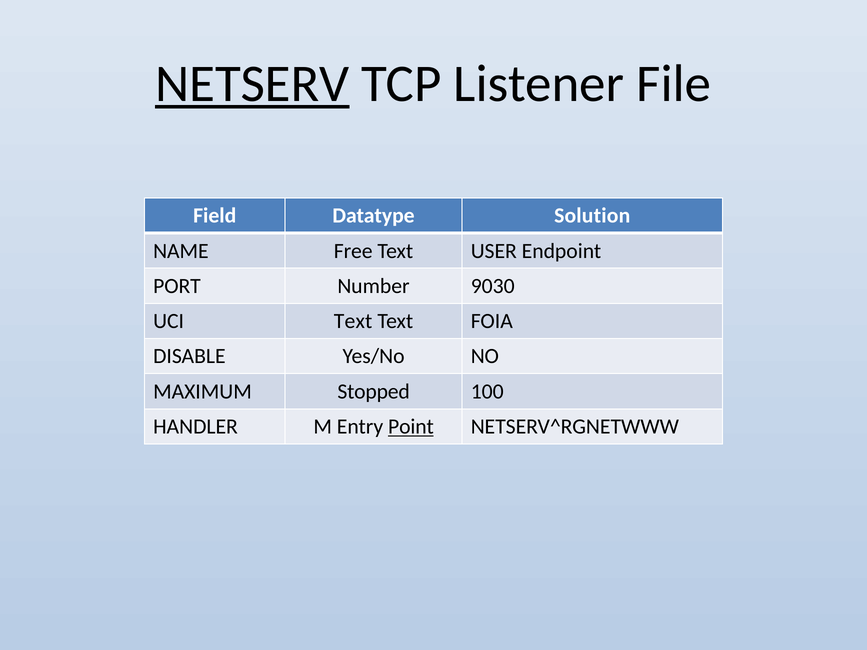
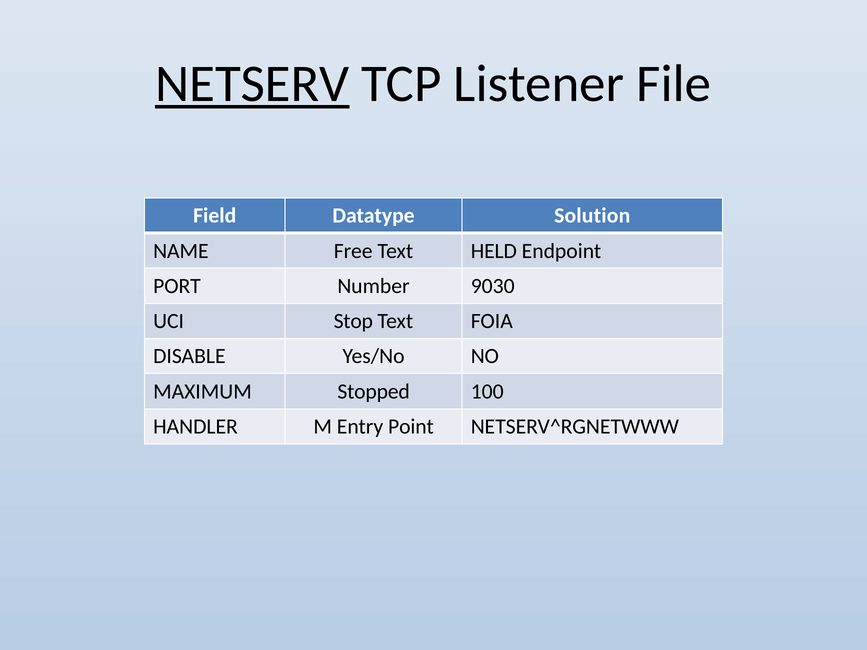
USER: USER -> HELD (494, 251)
UCI Text: Text -> Stop (353, 321)
Point underline: present -> none (411, 427)
